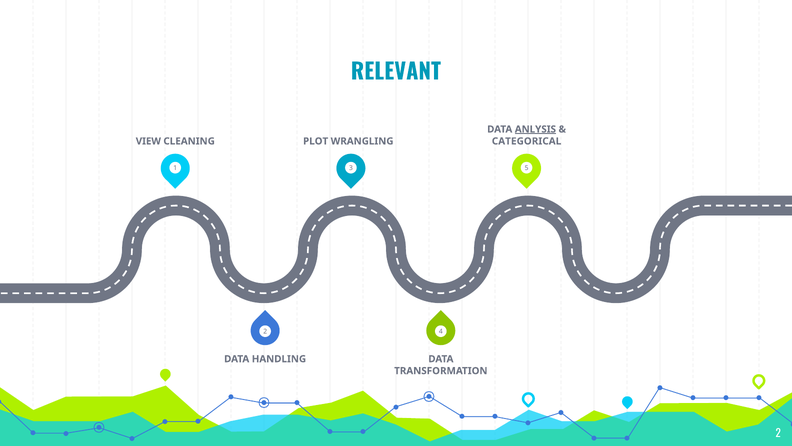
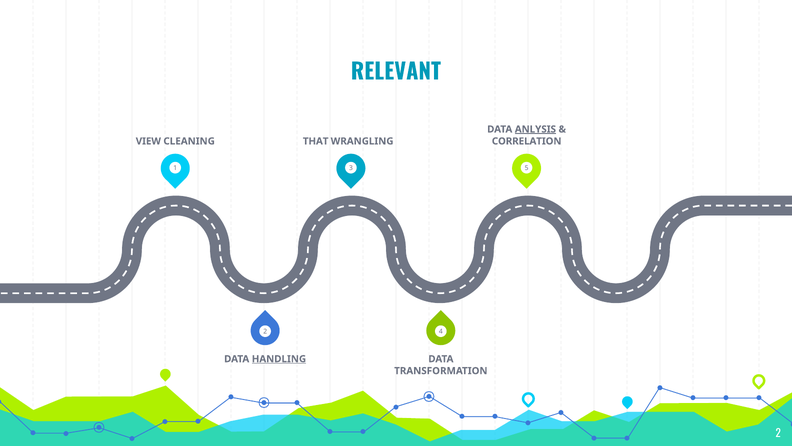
PLOT: PLOT -> THAT (316, 141)
CATEGORICAL: CATEGORICAL -> CORRELATION (527, 141)
HANDLING underline: none -> present (279, 359)
